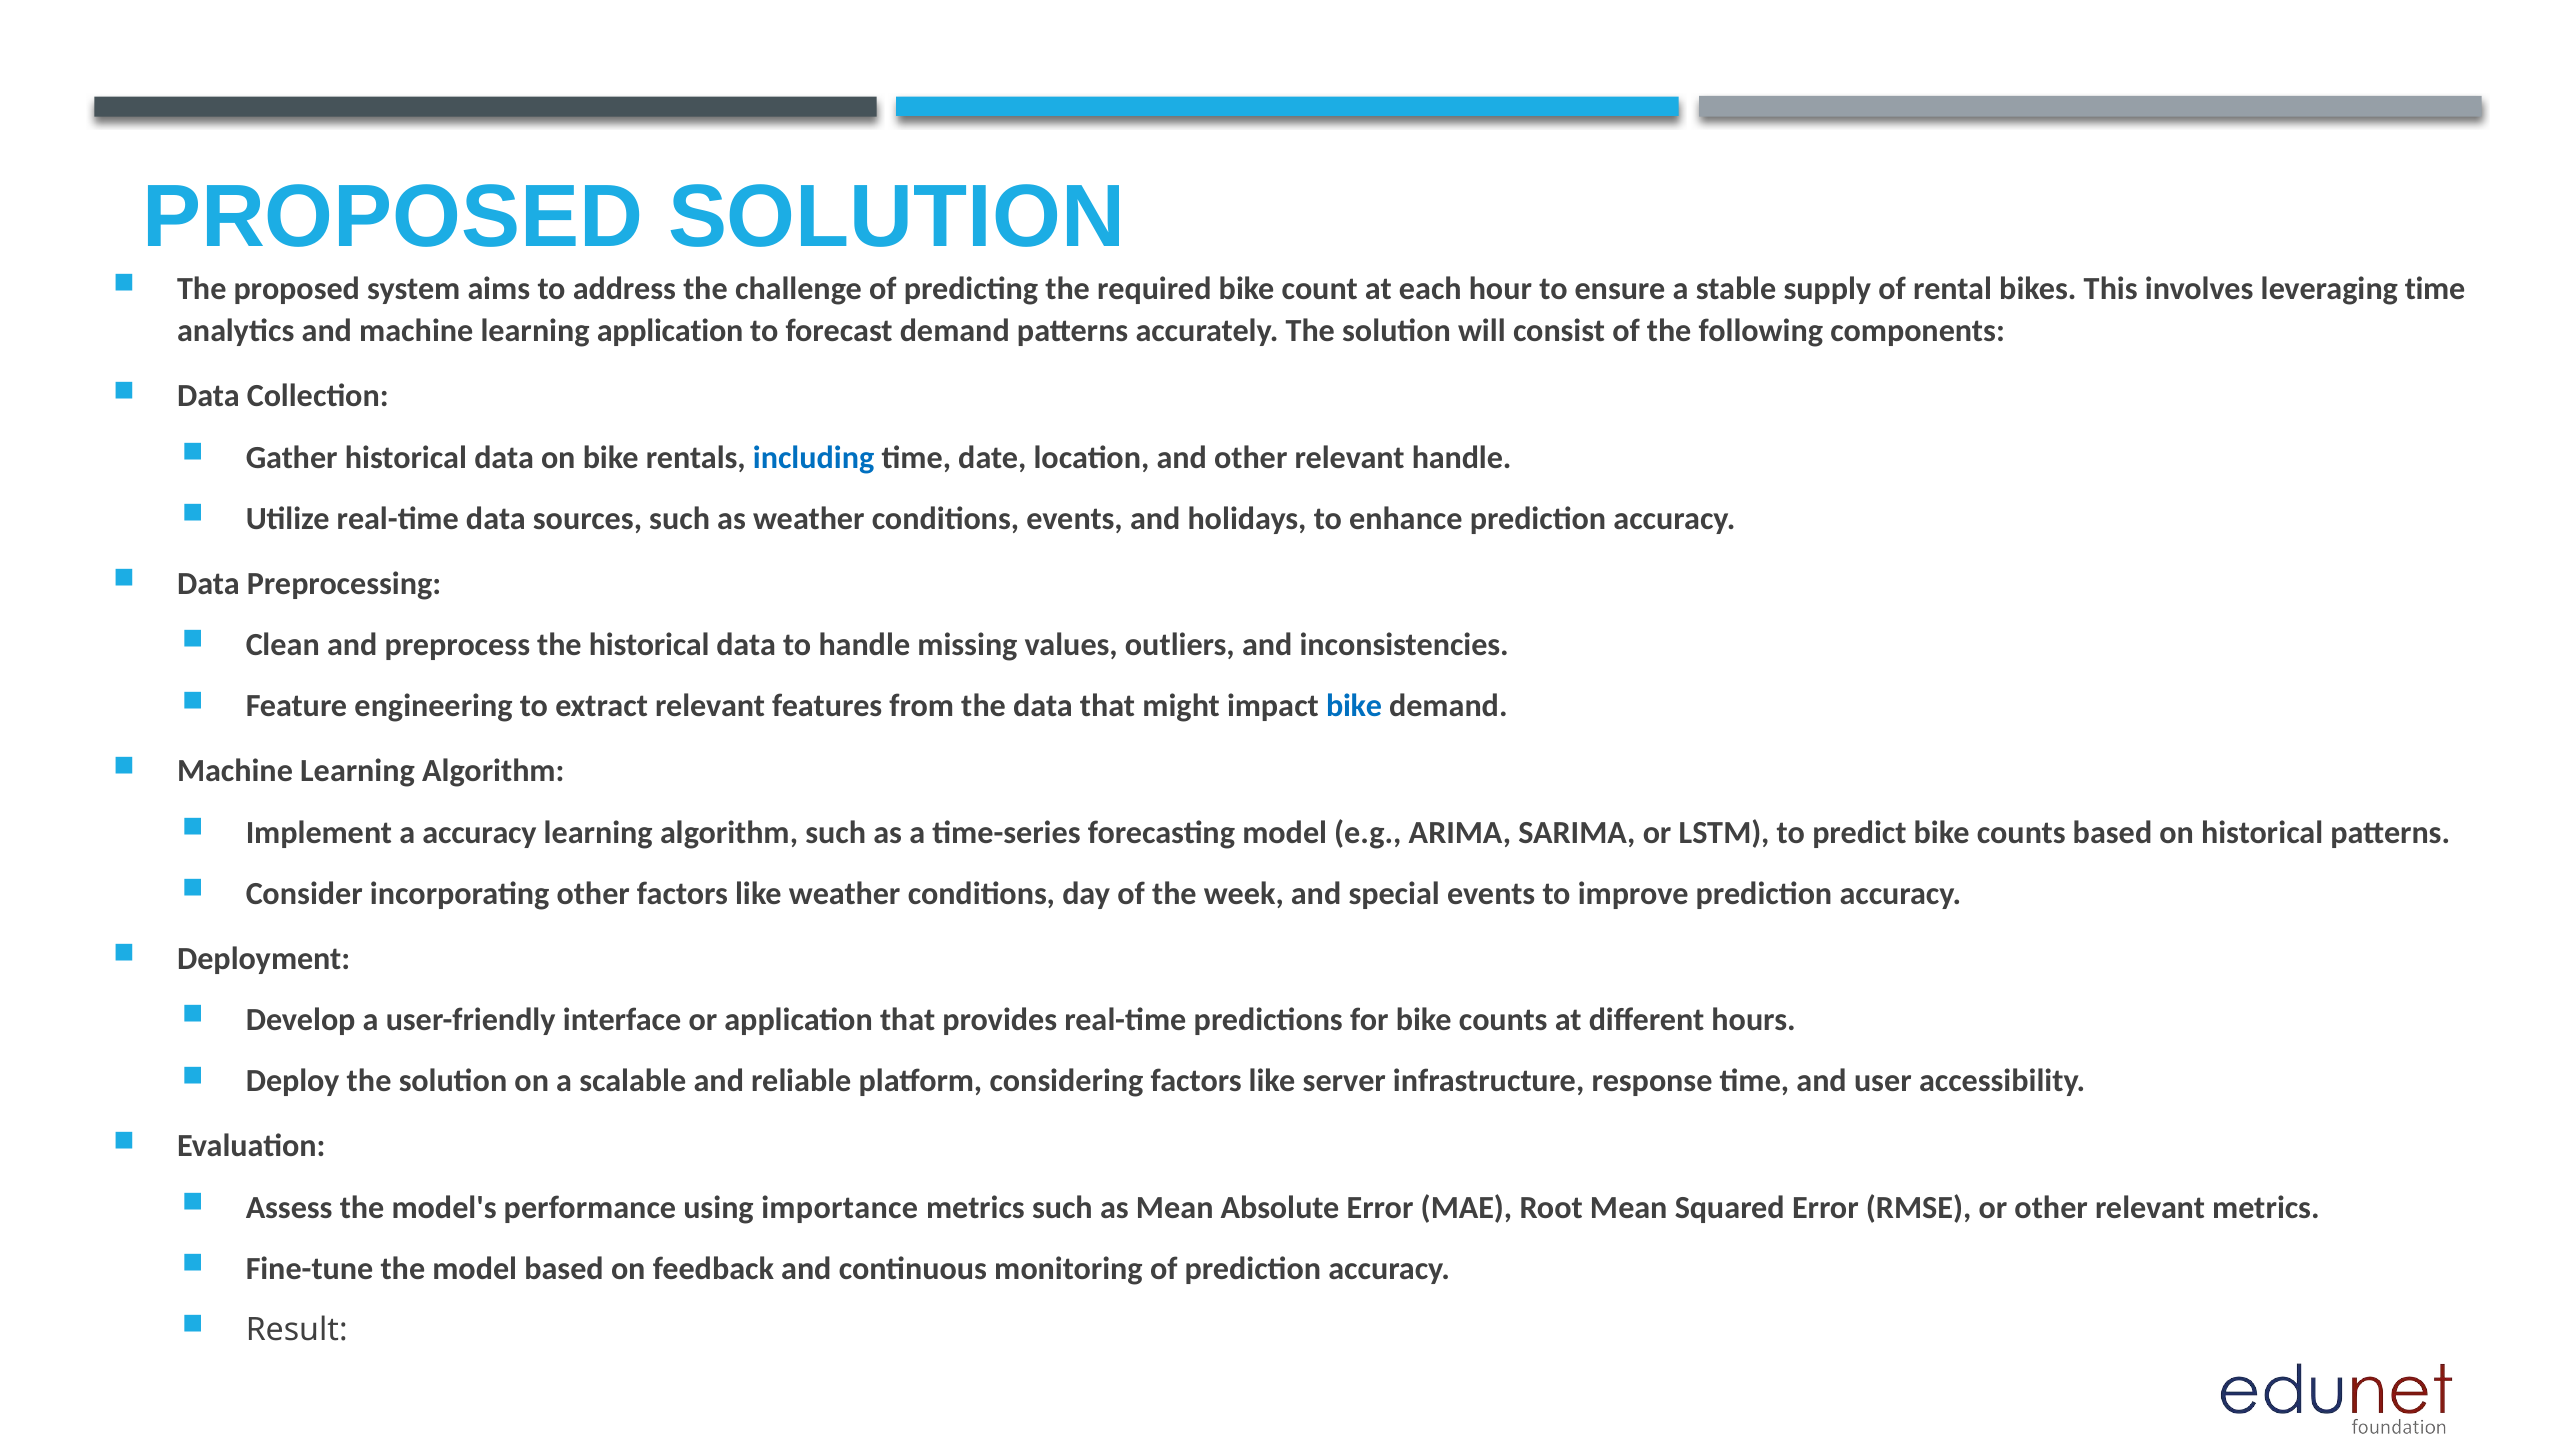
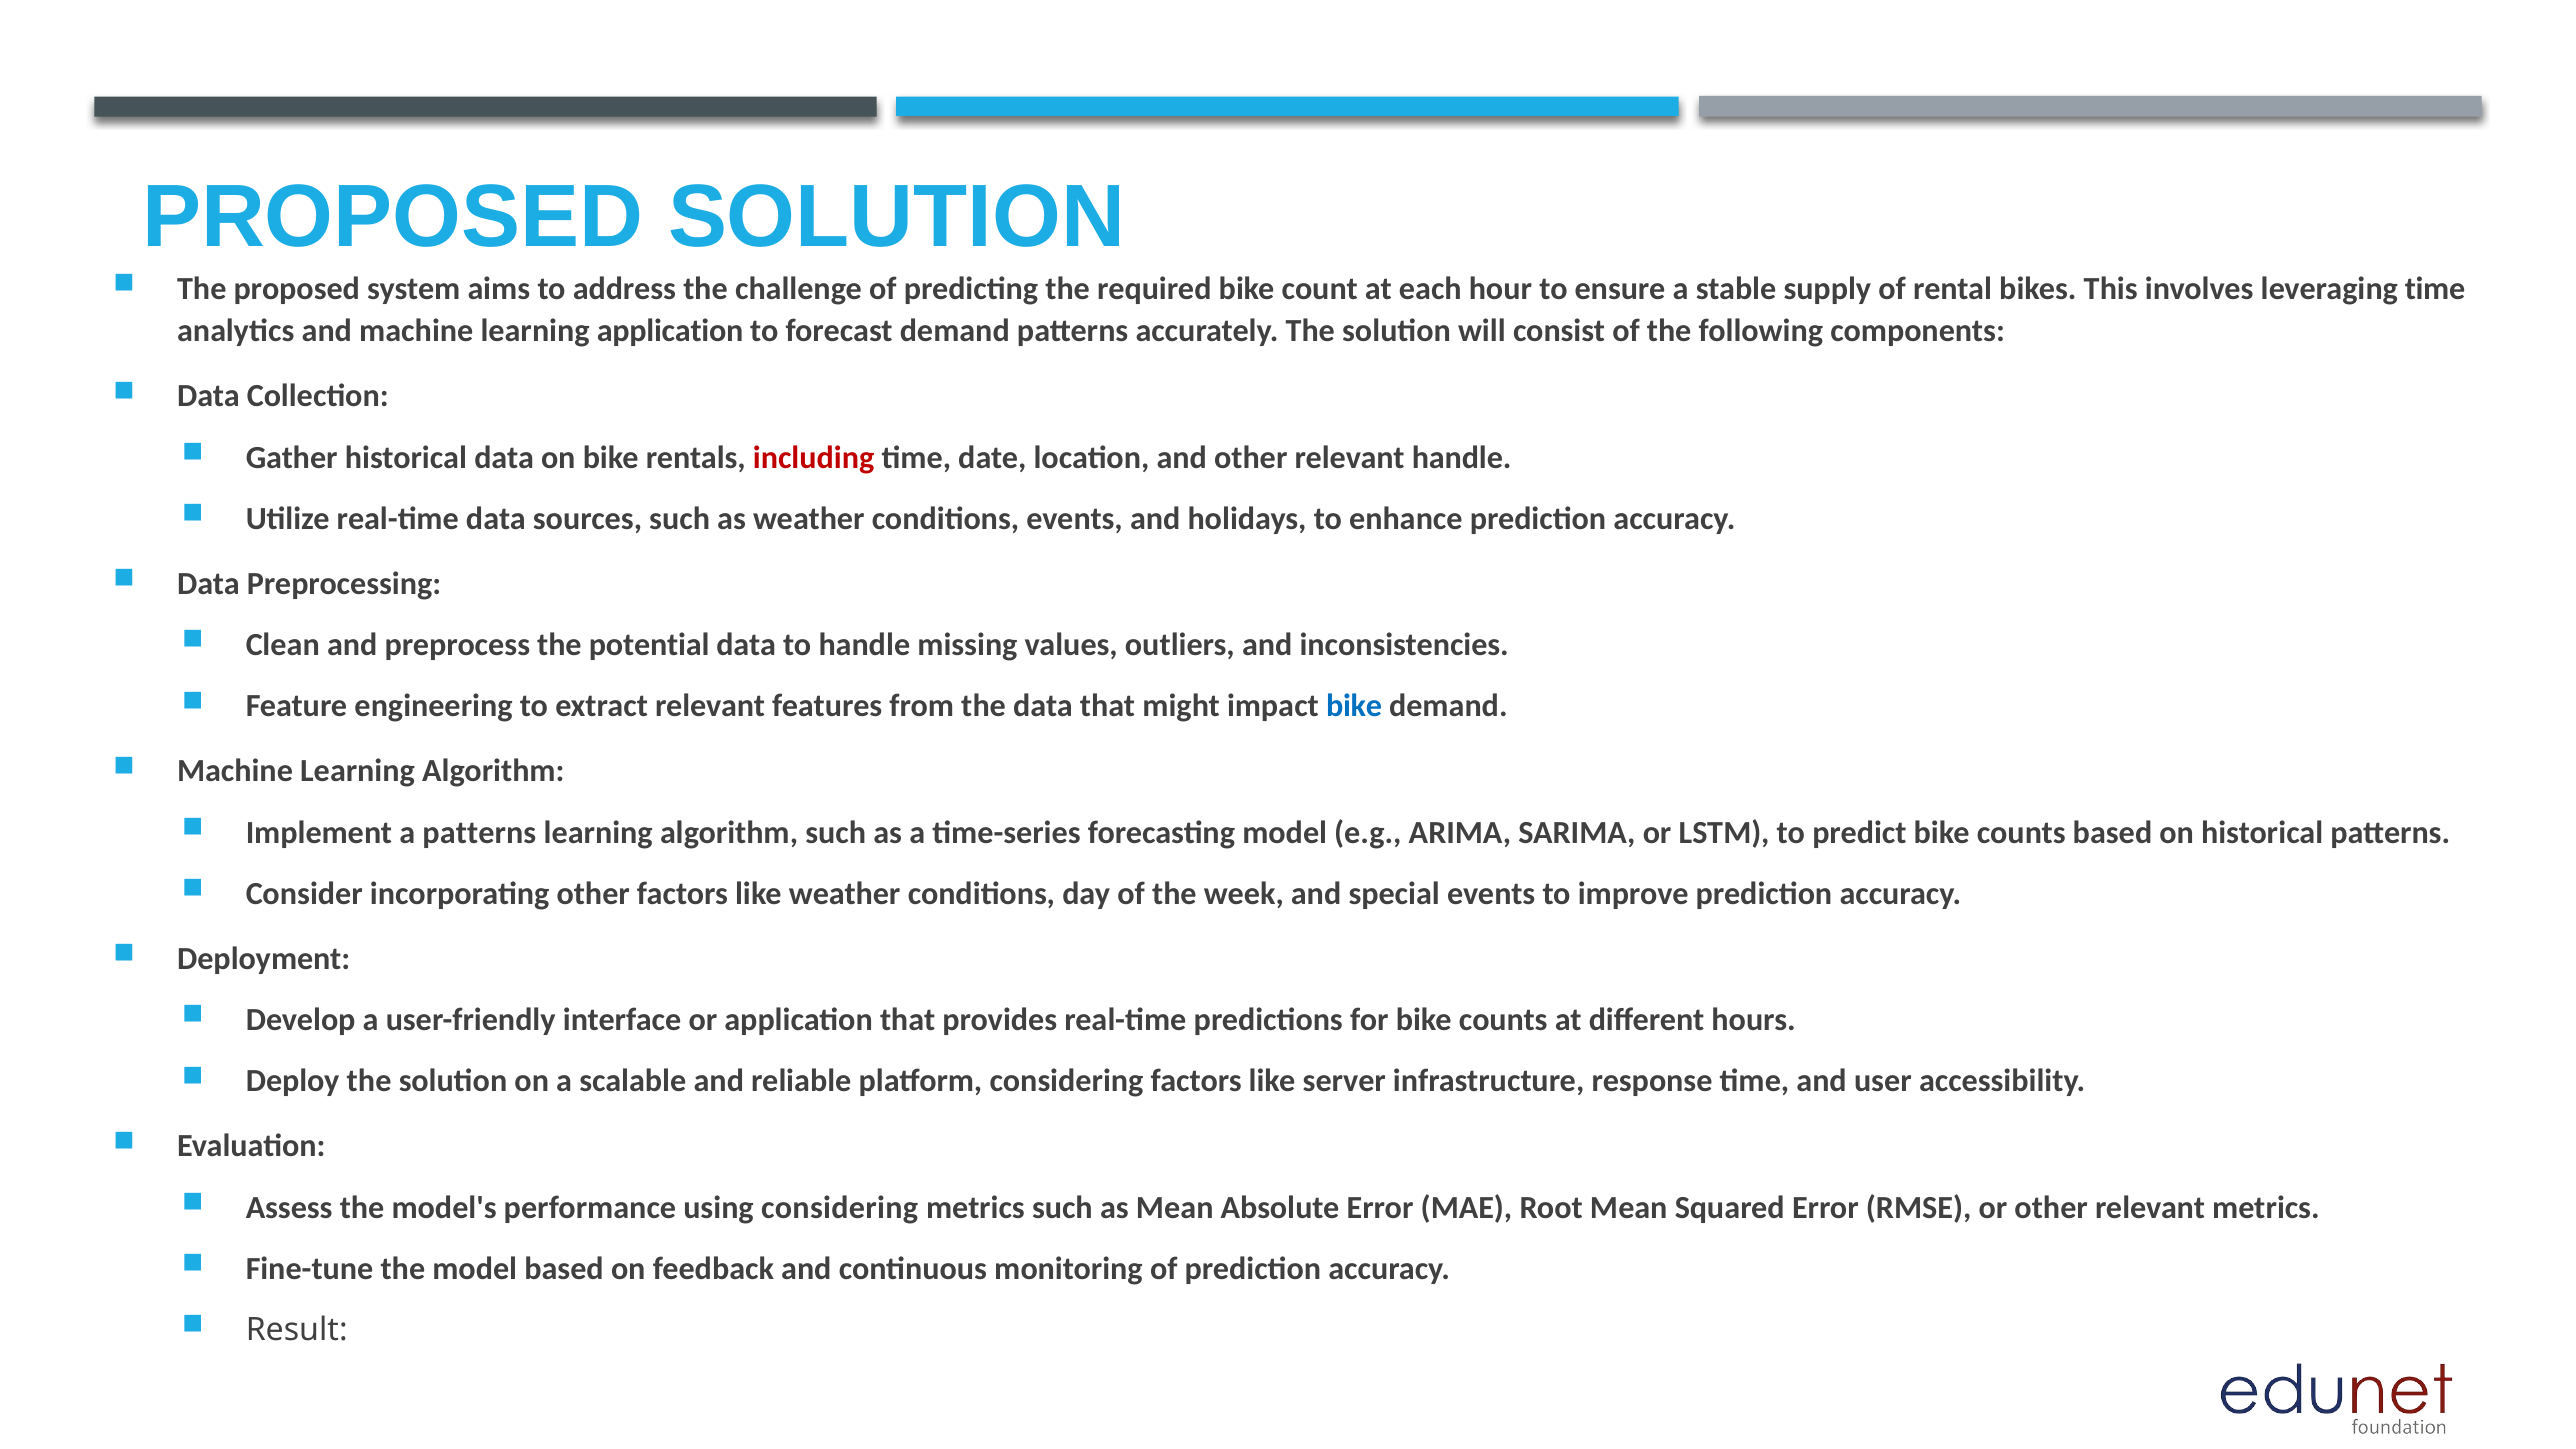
including colour: blue -> red (814, 458)
the historical: historical -> potential (649, 645)
a accuracy: accuracy -> patterns (479, 833)
using importance: importance -> considering (840, 1208)
